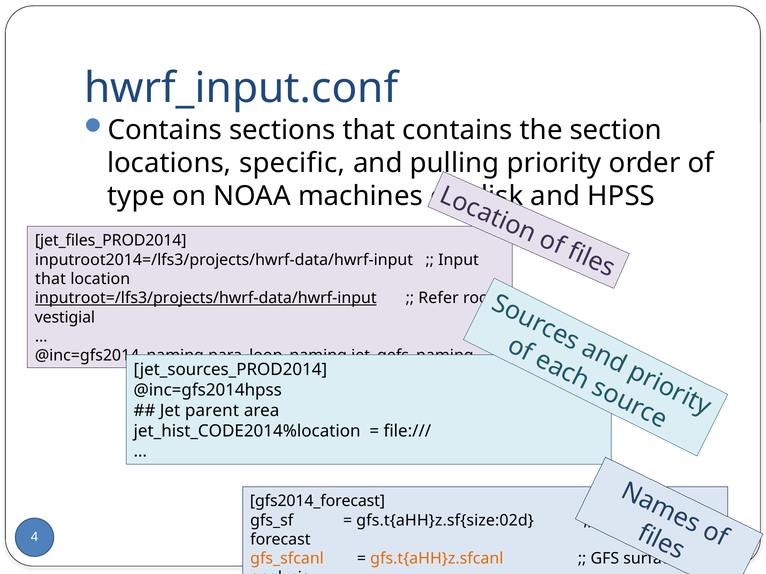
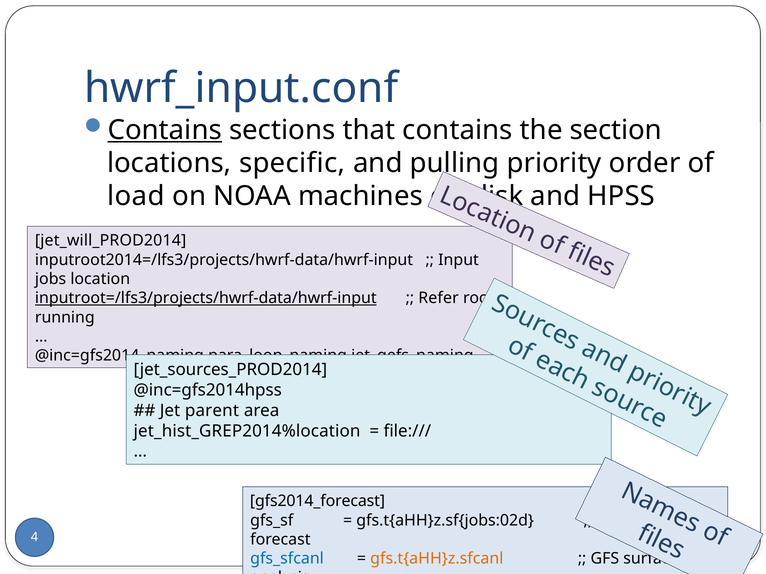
Contains underline: none -> present (165, 130)
type: type -> load (136, 196)
jet_files_PROD2014: jet_files_PROD2014 -> jet_will_PROD2014 (111, 241)
that: that -> jobs (51, 279)
vestigial: vestigial -> running (65, 318)
jet_hist_CODE2014%location: jet_hist_CODE2014%location -> jet_hist_GREP2014%location (247, 431)
gfs.t{aHH}z.sf{size:02d: gfs.t{aHH}z.sf{size:02d -> gfs.t{aHH}z.sf{jobs:02d (445, 521)
gfs_sfcanl colour: orange -> blue (287, 559)
